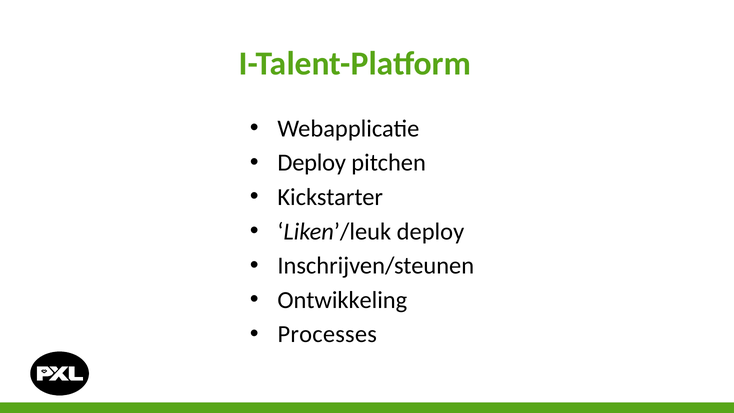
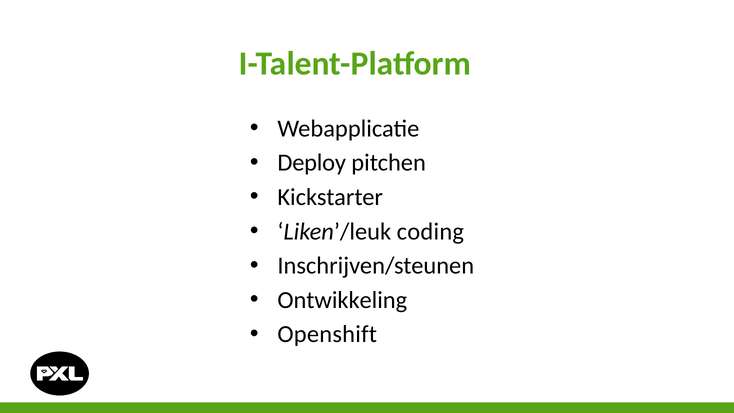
Liken’/leuk deploy: deploy -> coding (430, 231)
Processes: Processes -> Openshift (327, 334)
